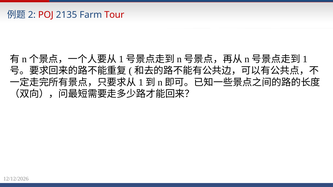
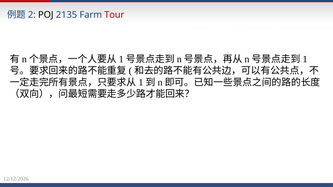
POJ colour: red -> black (46, 15)
